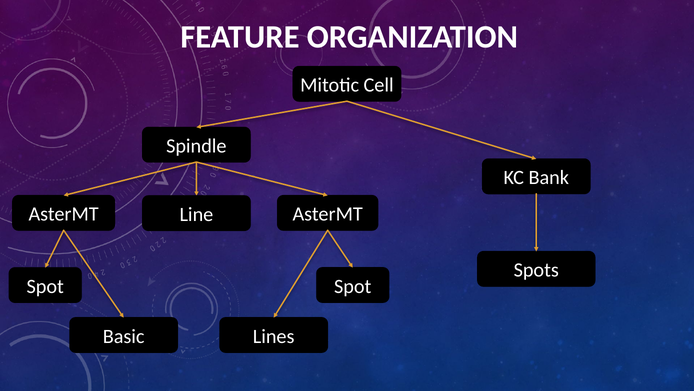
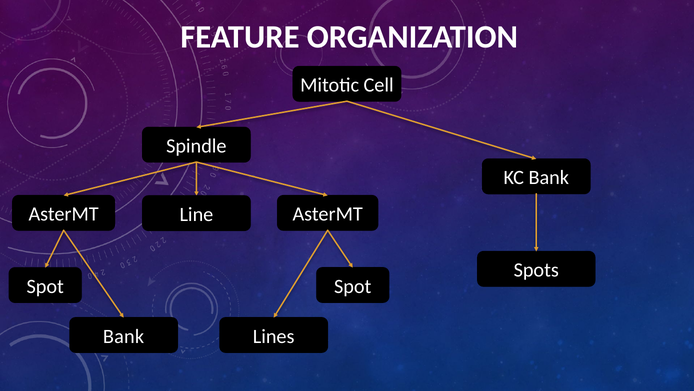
Basic: Basic -> Bank (124, 336)
